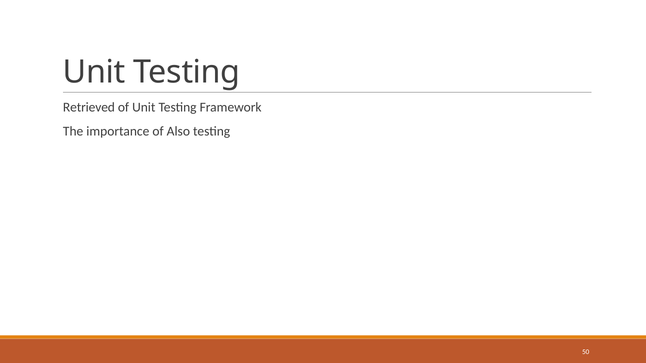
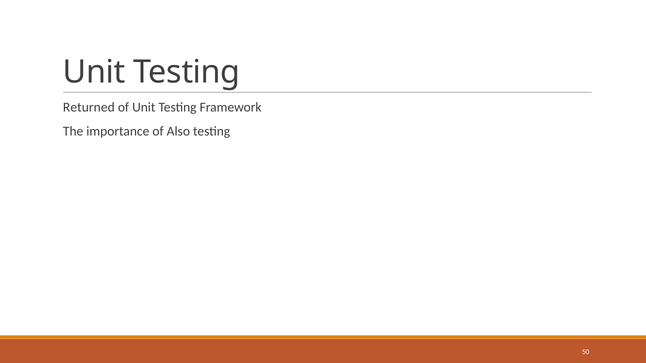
Retrieved: Retrieved -> Returned (89, 107)
